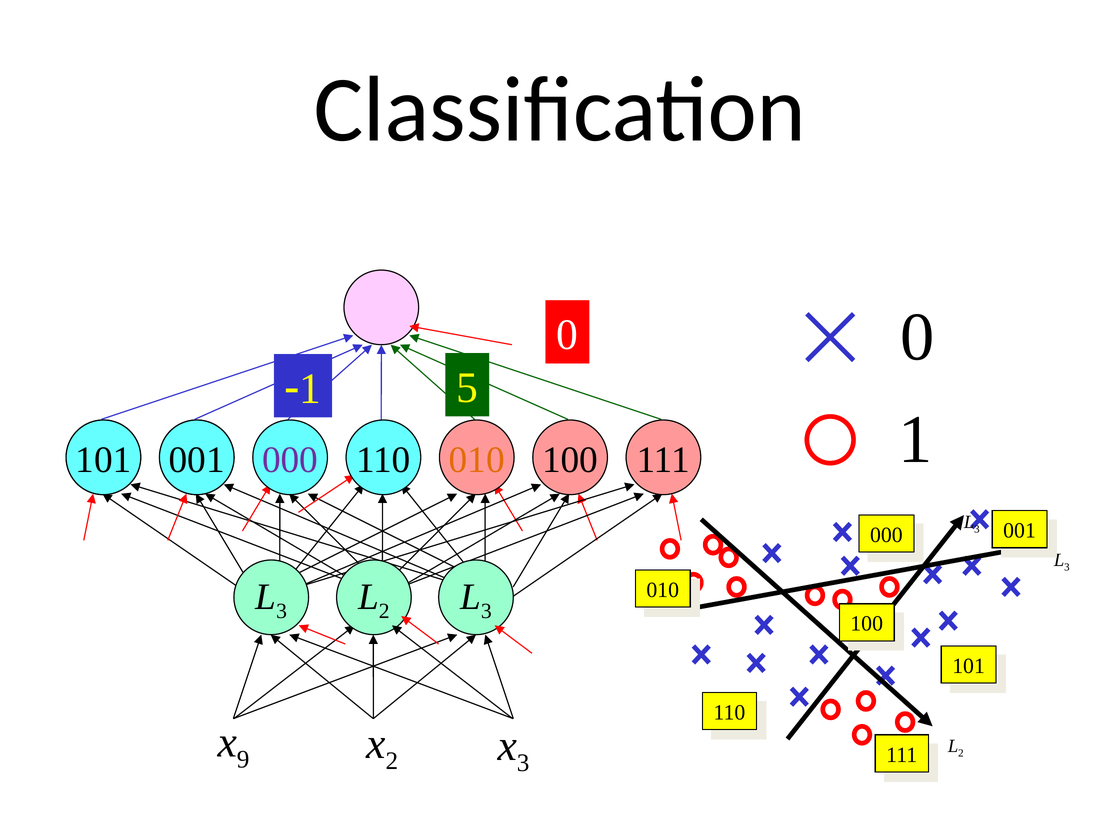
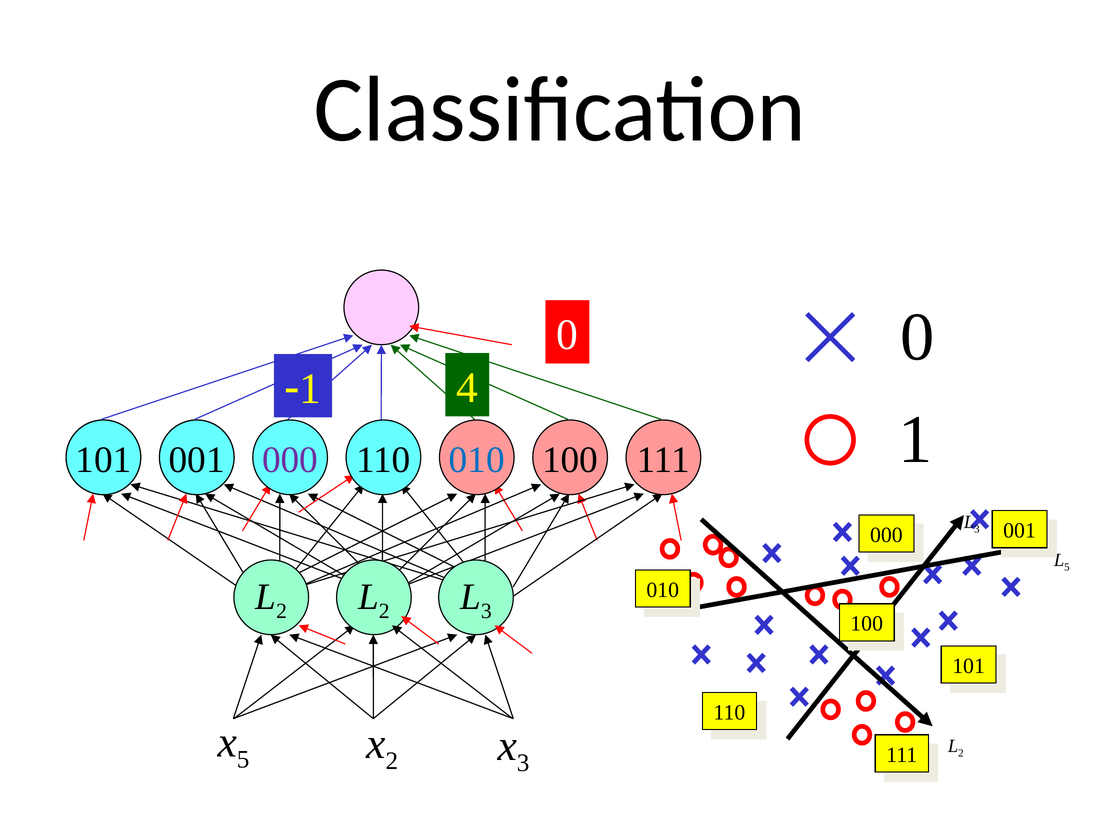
5: 5 -> 4 (467, 388)
010 colour: orange -> blue (477, 460)
3: 3 -> 5 (1067, 567)
3: 3 -> 2 (282, 611)
9: 9 -> 5 (243, 759)
